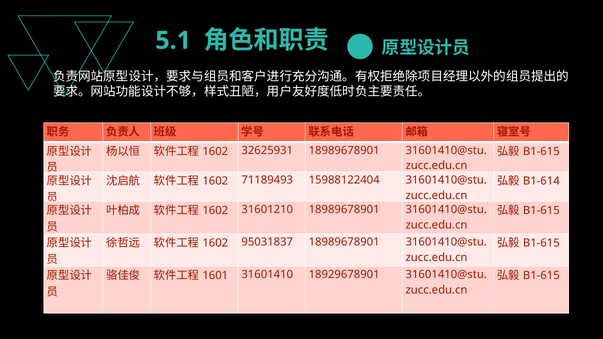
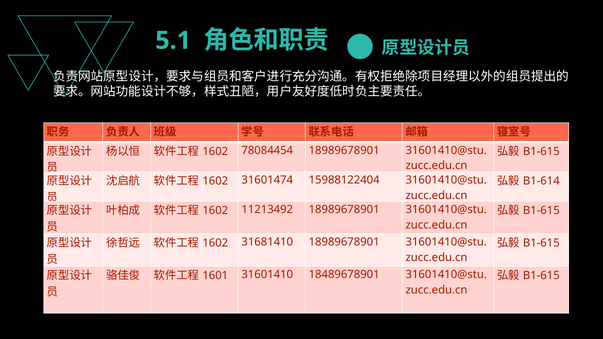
32625931: 32625931 -> 78084454 (267, 150)
71189493: 71189493 -> 31601474 (267, 180)
31601210: 31601210 -> 11213492 (267, 210)
95031837: 95031837 -> 31681410 (267, 242)
18929678901: 18929678901 -> 18489678901 (344, 275)
